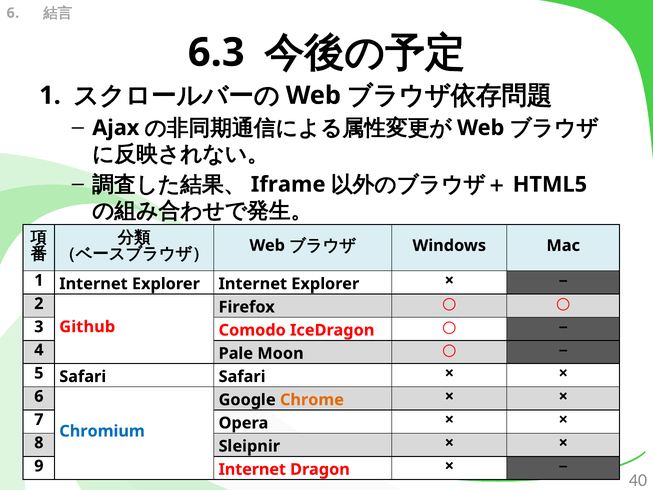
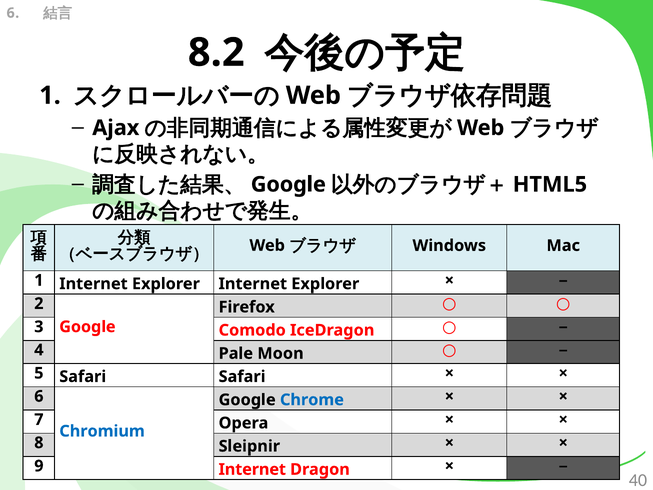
6.3: 6.3 -> 8.2 (216, 53)
Iframe: Iframe -> Google (288, 184)
Github: Github -> Google (87, 327)
Chrome colour: orange -> blue (312, 400)
